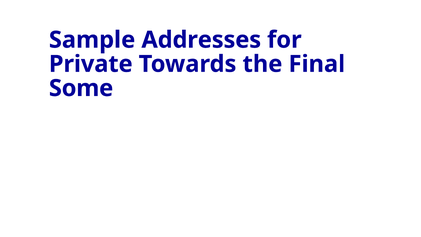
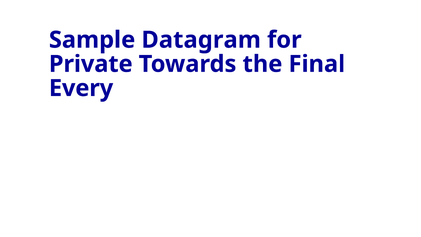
Addresses: Addresses -> Datagram (201, 40)
Some: Some -> Every (81, 88)
